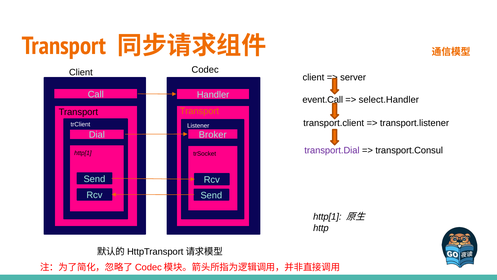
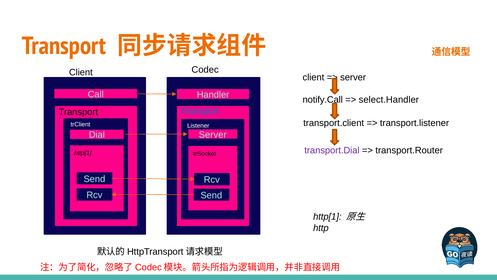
event.Call: event.Call -> notify.Call (323, 100)
Transport colour: orange -> blue (199, 111)
Broker: Broker -> Server (213, 135)
transport.Consul: transport.Consul -> transport.Router (409, 150)
